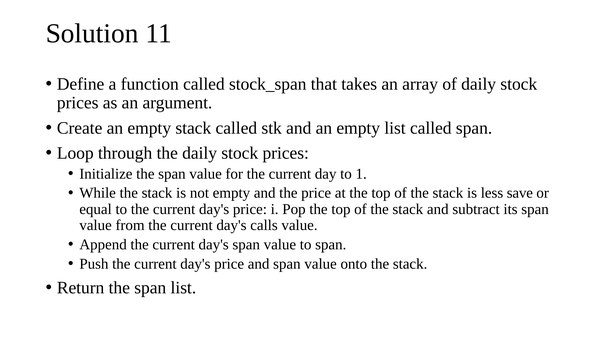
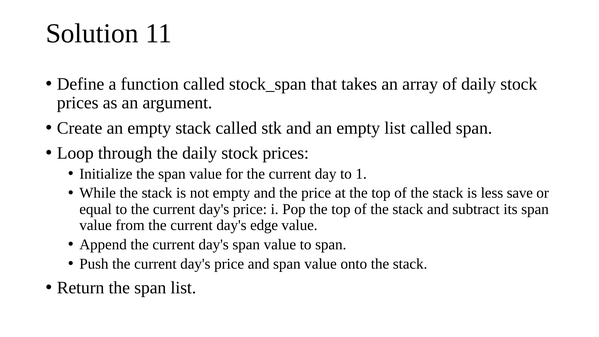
calls: calls -> edge (264, 225)
